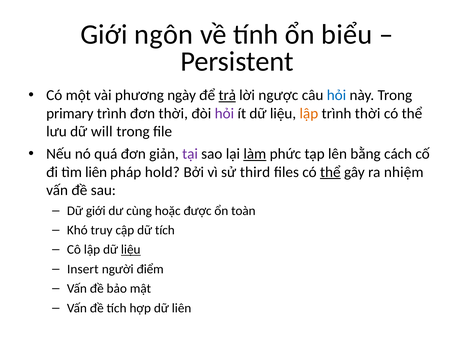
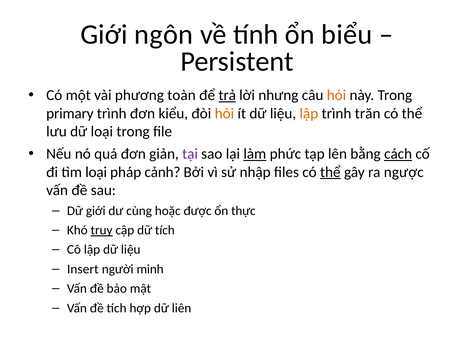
ngày: ngày -> toàn (181, 95)
ngược: ngược -> nhưng (278, 95)
hỏi colour: blue -> orange (336, 95)
đơn thời: thời -> kiểu (173, 114)
hỏi colour: purple -> orange (224, 114)
trình thời: thời -> trăn (368, 114)
dữ will: will -> loại (102, 132)
cách underline: none -> present (398, 154)
tìm liên: liên -> loại (96, 172)
hold: hold -> cảnh (162, 172)
third: third -> nhập (255, 172)
nhiệm: nhiệm -> ngược (404, 172)
toàn: toàn -> thực (243, 211)
truy underline: none -> present (102, 231)
liệu underline: present -> none (131, 250)
điểm: điểm -> minh (150, 270)
